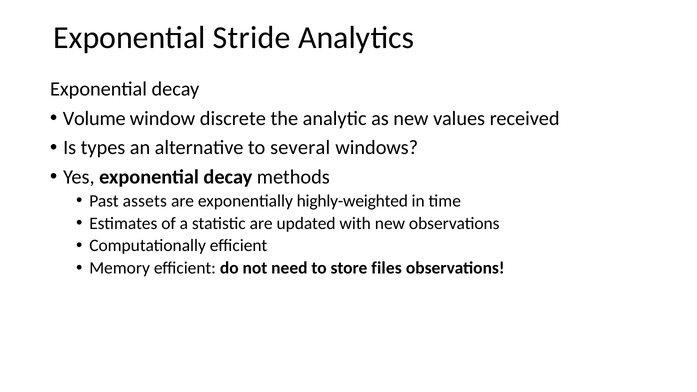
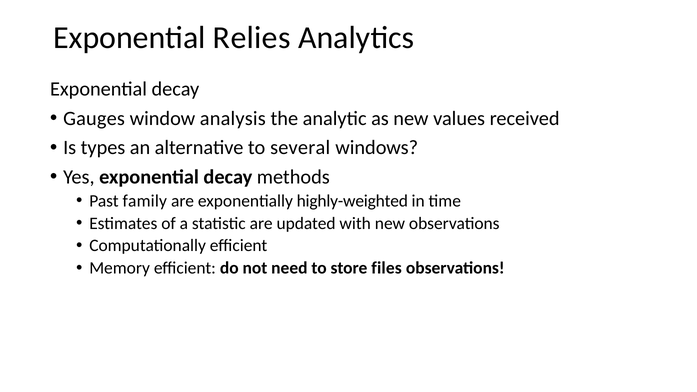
Stride: Stride -> Relies (252, 38)
Volume: Volume -> Gauges (94, 118)
discrete: discrete -> analysis (233, 118)
assets: assets -> family (145, 201)
